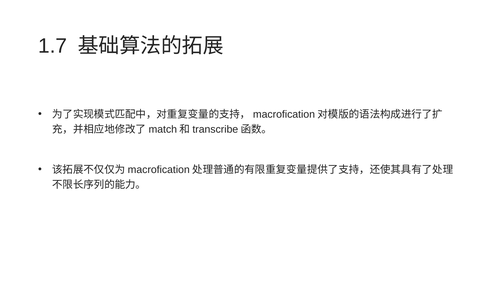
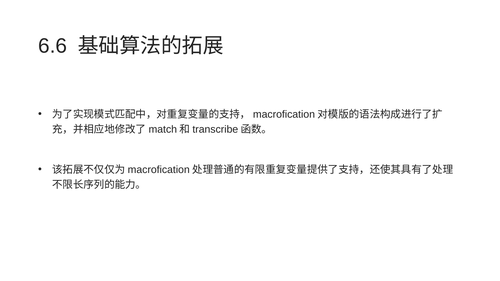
1.7: 1.7 -> 6.6 (53, 46)
